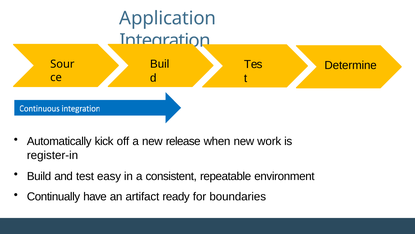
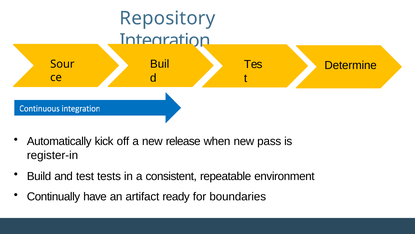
Application: Application -> Repository (167, 18)
work: work -> pass (269, 141)
easy: easy -> tests (109, 176)
